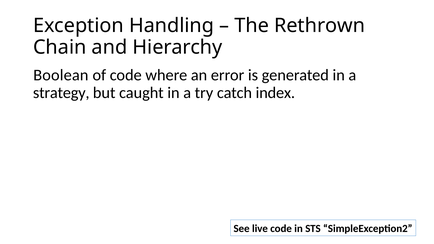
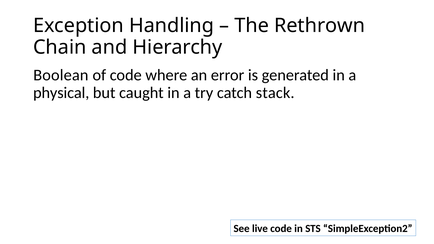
strategy: strategy -> physical (61, 93)
index: index -> stack (275, 93)
